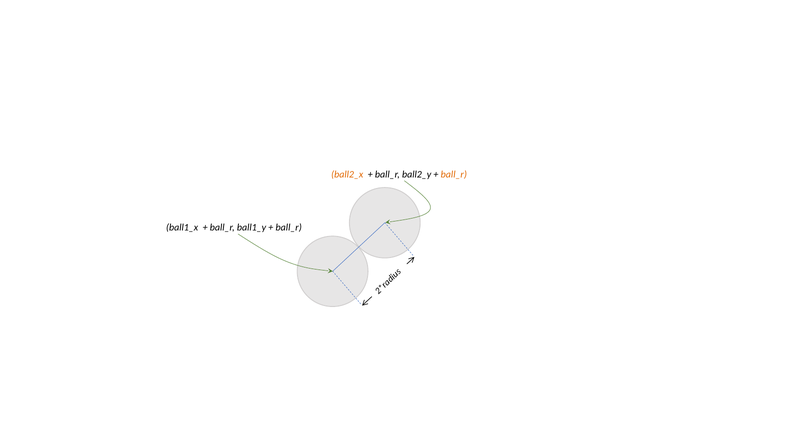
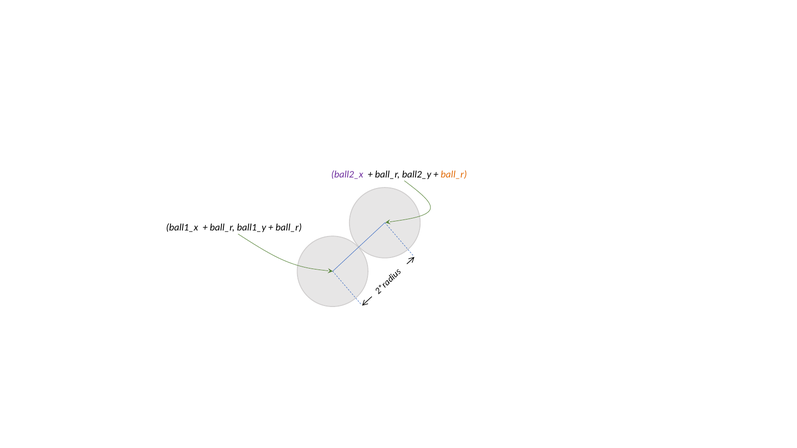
ball2_x colour: orange -> purple (347, 175)
